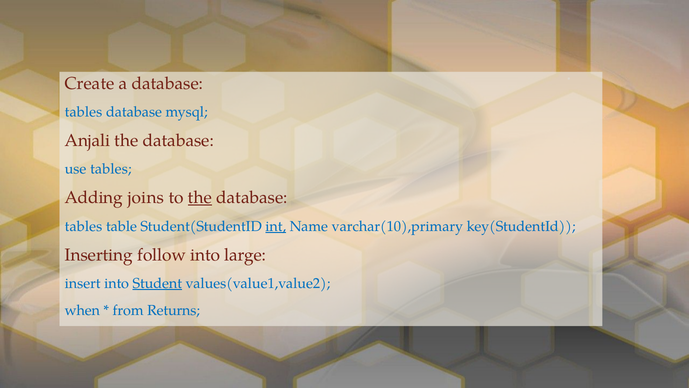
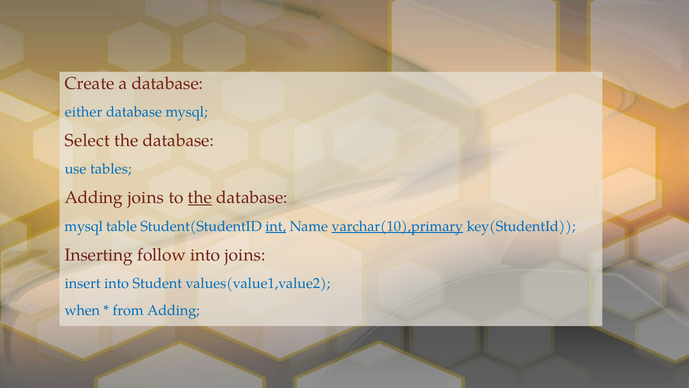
tables: tables -> either (84, 112)
Anjali: Anjali -> Select (87, 141)
tables: tables -> mysql (84, 226)
varchar(10),primary underline: none -> present (397, 226)
into large: large -> joins (245, 255)
Student underline: present -> none (157, 283)
from Returns: Returns -> Adding (174, 310)
